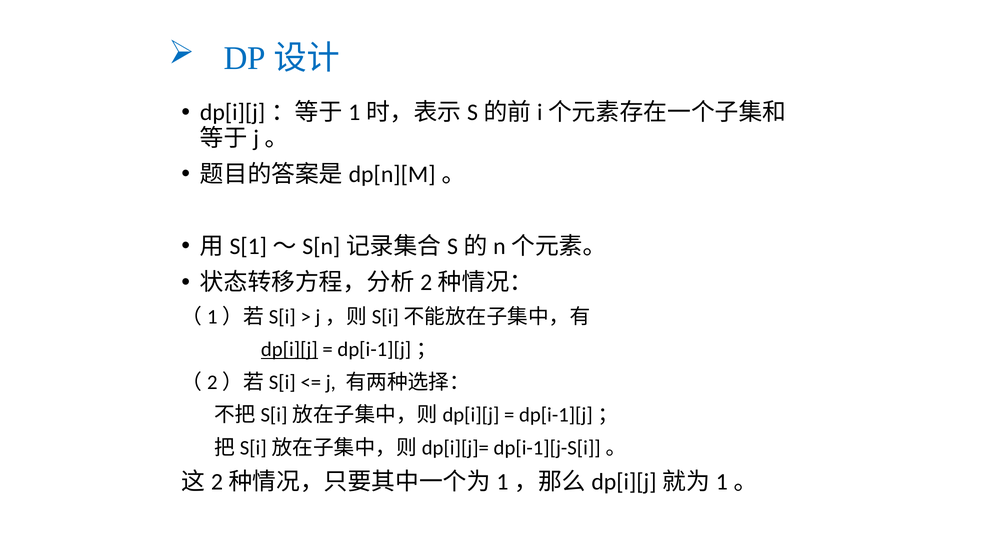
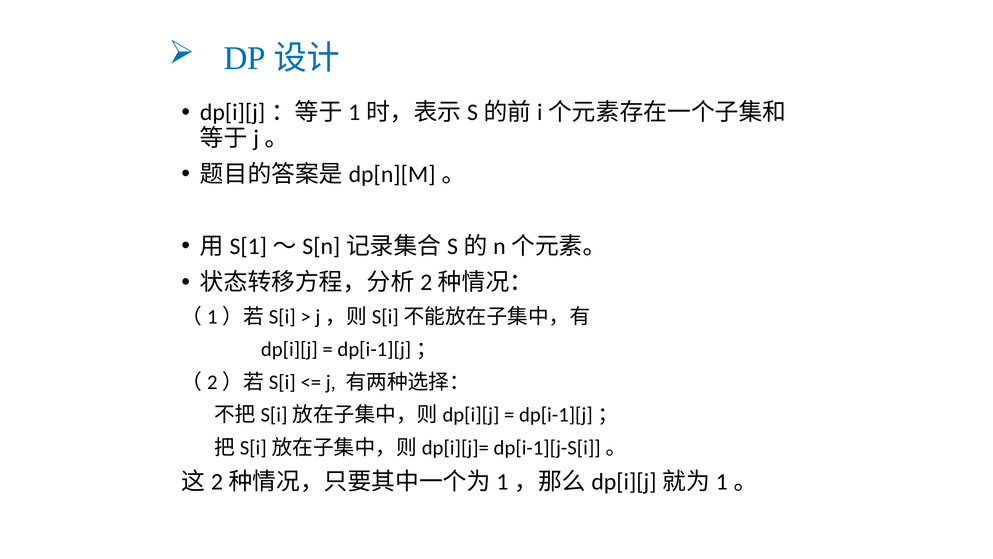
dp[i][j underline: present -> none (289, 349)
